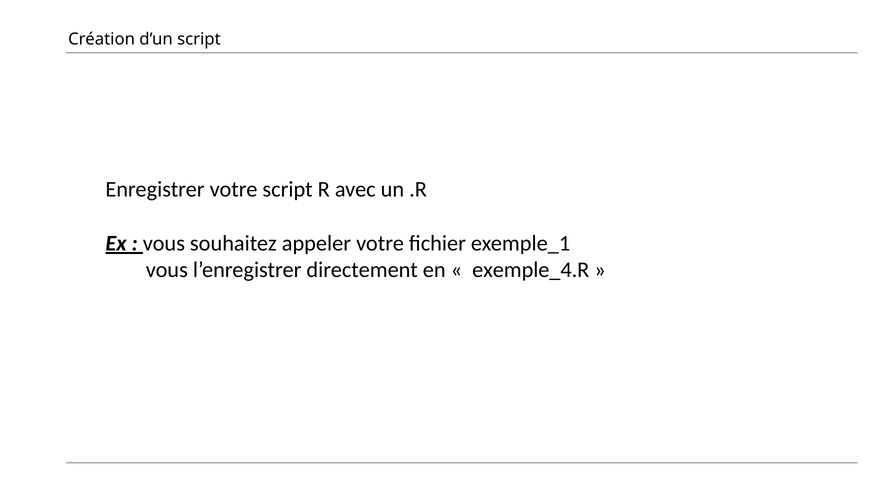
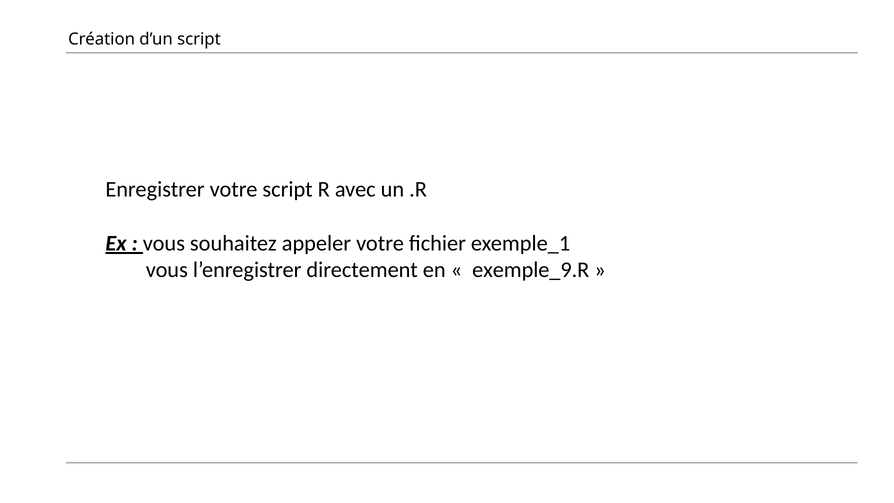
exemple_4.R: exemple_4.R -> exemple_9.R (531, 270)
